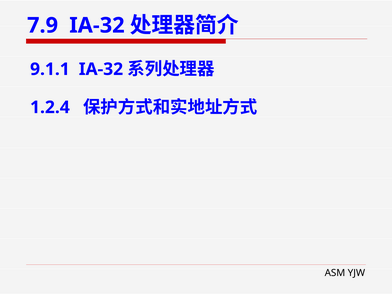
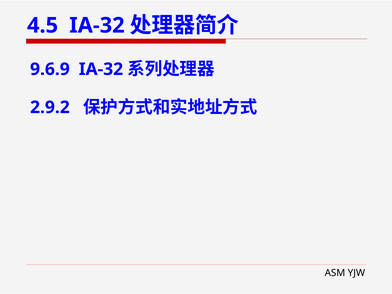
7.9: 7.9 -> 4.5 (43, 25)
9.1.1: 9.1.1 -> 9.6.9 (50, 69)
1.2.4: 1.2.4 -> 2.9.2 (50, 107)
